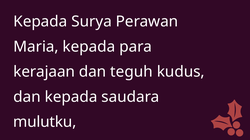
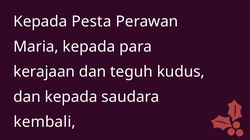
Surya: Surya -> Pesta (91, 22)
mulutku: mulutku -> kembali (45, 123)
